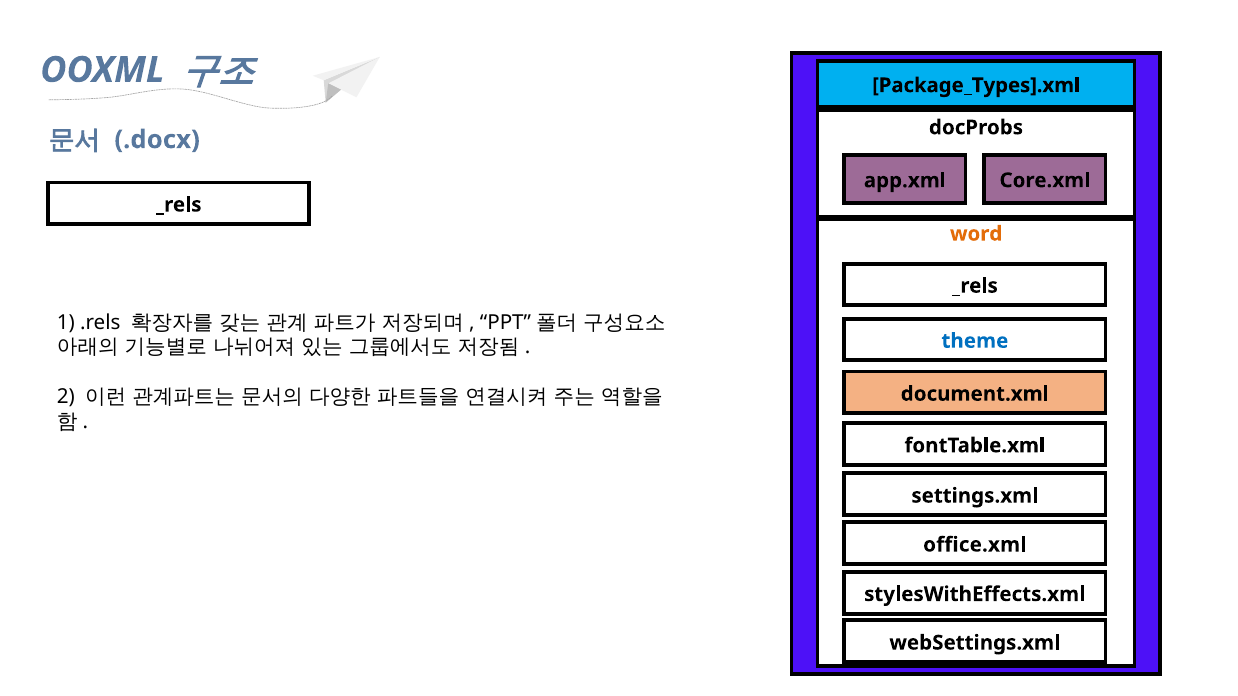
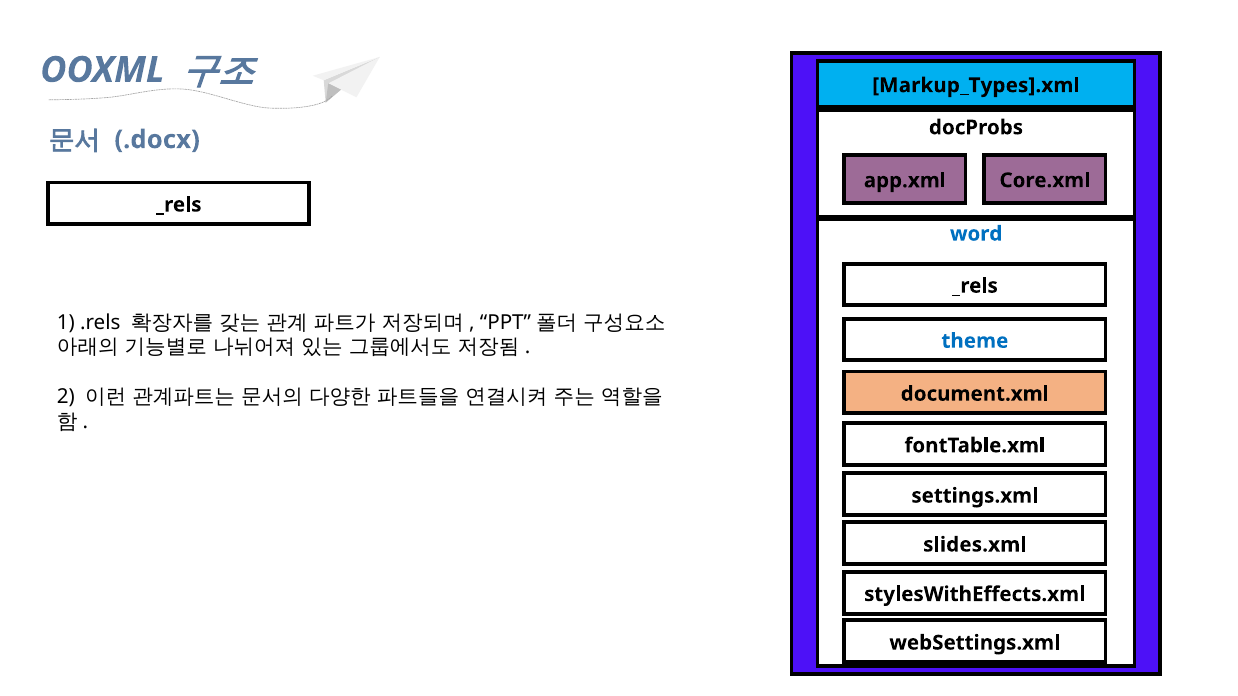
Package_Types].xml: Package_Types].xml -> Markup_Types].xml (976, 85)
word colour: orange -> blue (976, 234)
office.xml: office.xml -> slides.xml (975, 545)
